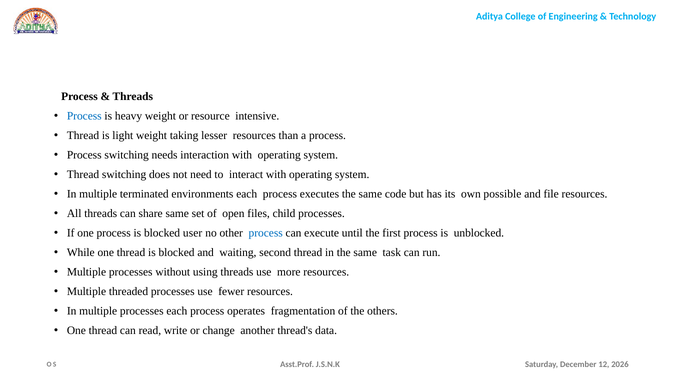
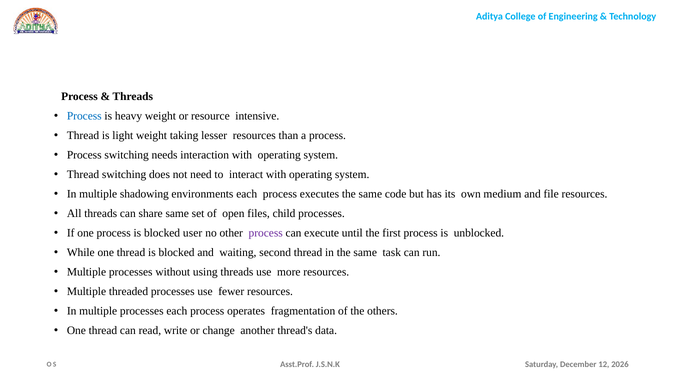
terminated: terminated -> shadowing (144, 194)
possible: possible -> medium (502, 194)
process colour: blue -> purple (266, 233)
